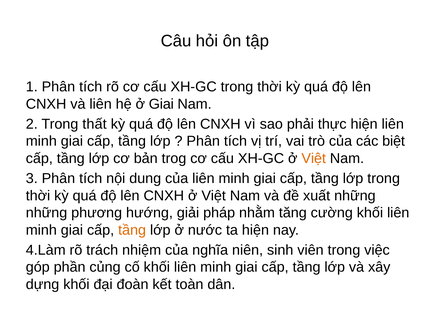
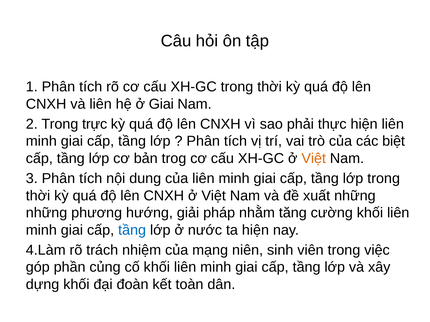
thất: thất -> trực (95, 124)
tầng colour: orange -> blue (132, 230)
nghĩa: nghĩa -> mạng (210, 250)
